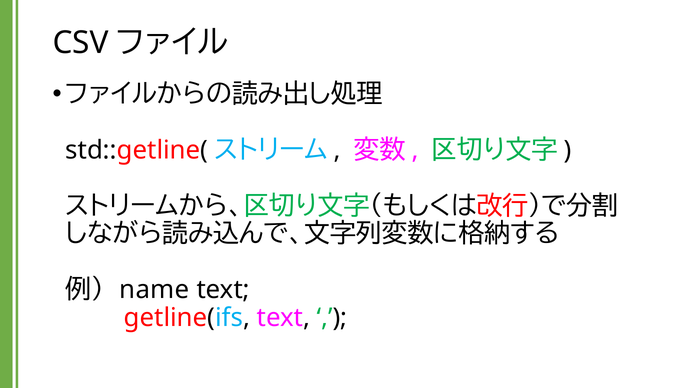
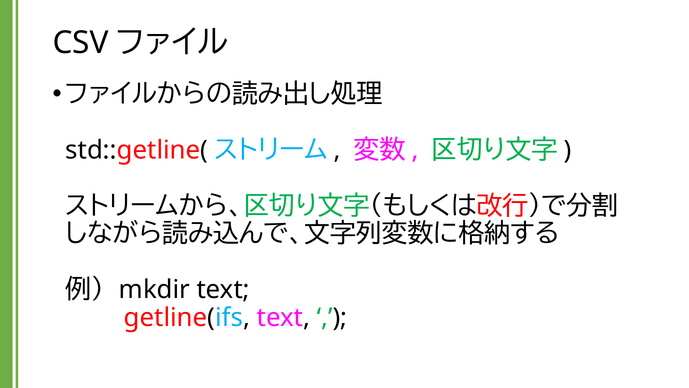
name: name -> mkdir (154, 290)
